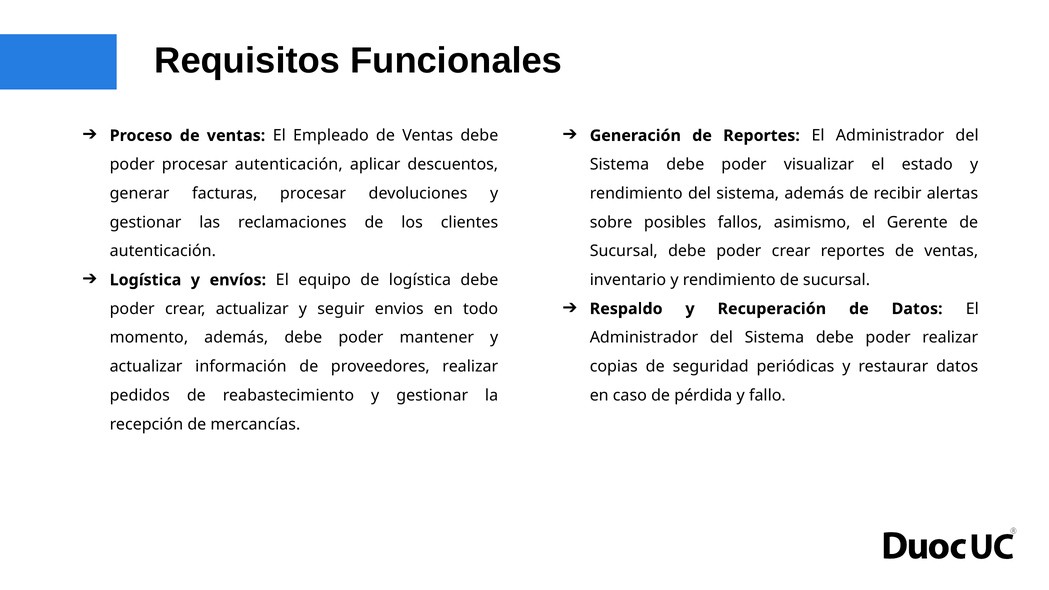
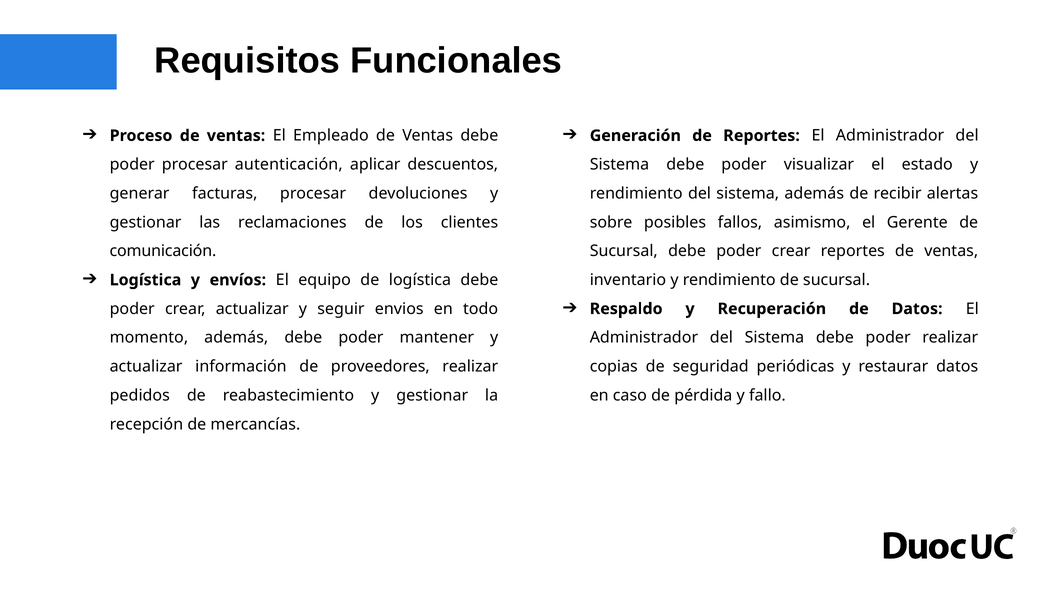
autenticación: autenticación -> comunicación (163, 251)
